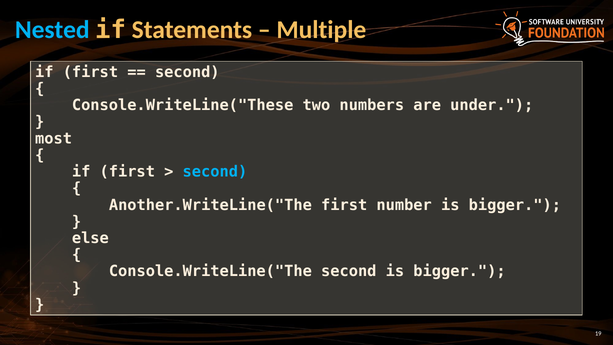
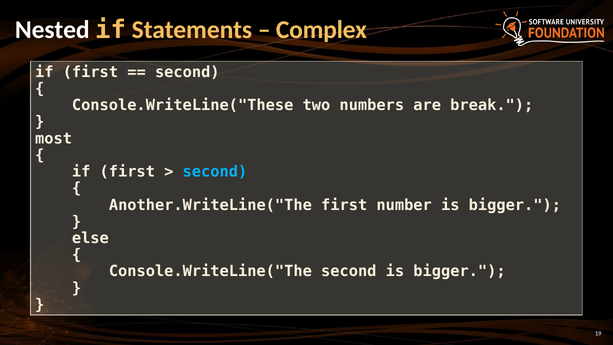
Nested colour: light blue -> white (52, 30)
Multiple: Multiple -> Complex (321, 30)
under: under -> break (492, 105)
